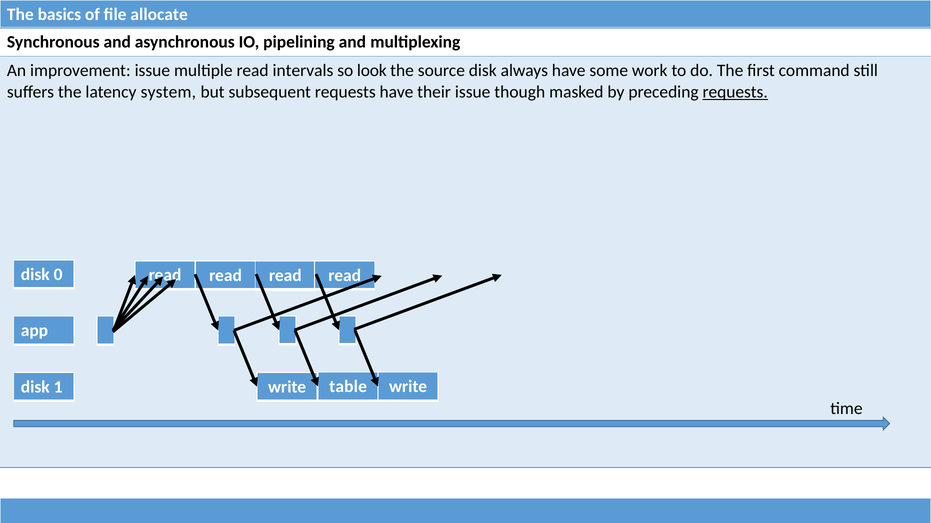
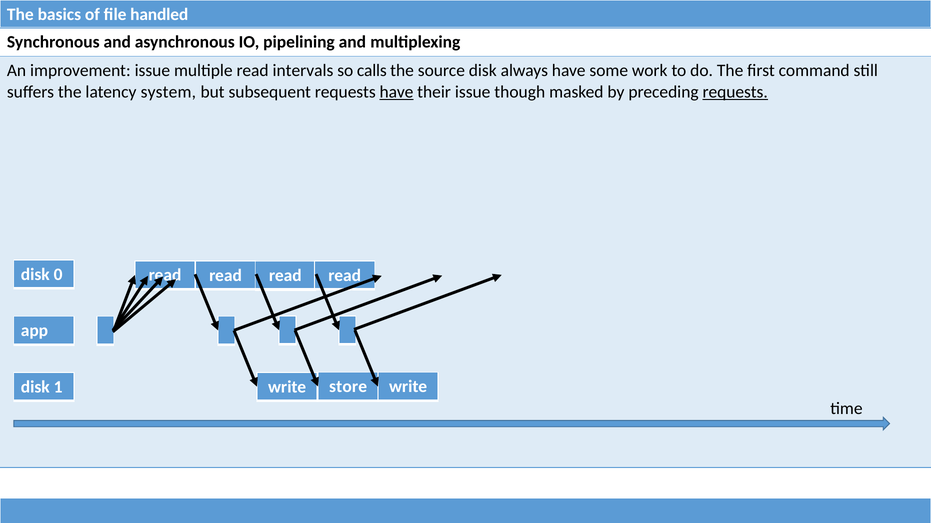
allocate: allocate -> handled (159, 14)
look: look -> calls (372, 71)
have underline: none -> present (397, 92)
table: table -> store (348, 387)
